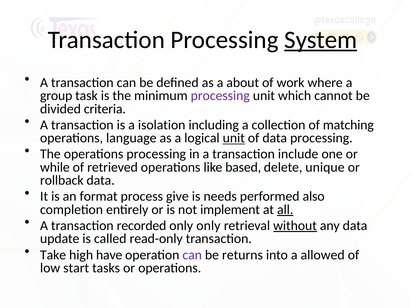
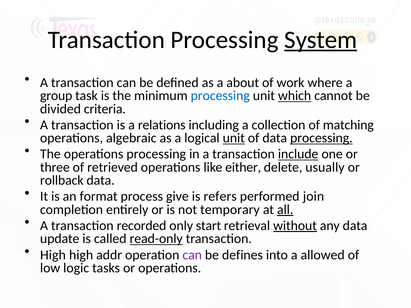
processing colour: purple -> blue (220, 96)
which underline: none -> present (295, 96)
isolation: isolation -> relations (162, 125)
language: language -> algebraic (131, 138)
processing underline: none -> present (321, 138)
include underline: none -> present (298, 154)
while: while -> three (55, 167)
based: based -> either (243, 167)
unique: unique -> usually (325, 167)
needs: needs -> refers (220, 197)
also: also -> join (313, 197)
implement: implement -> temporary (230, 210)
only only: only -> start (209, 226)
read-only underline: none -> present (156, 239)
Take: Take -> High (53, 255)
have: have -> addr (109, 255)
returns: returns -> defines (242, 255)
start: start -> logic (76, 268)
